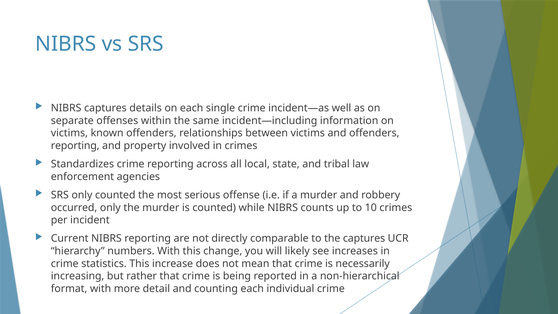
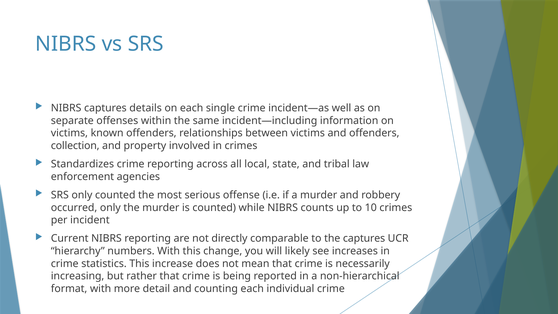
reporting: reporting -> collection (75, 146)
